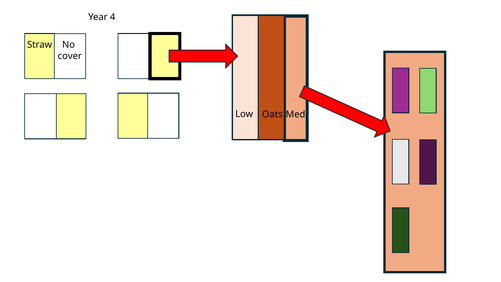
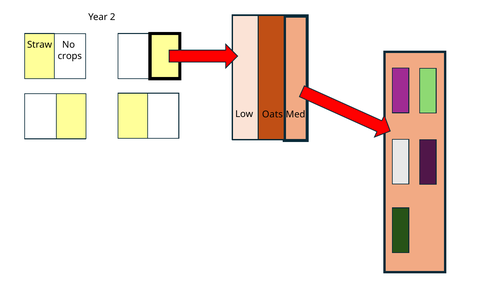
4: 4 -> 2 (113, 17)
cover: cover -> crops (70, 56)
